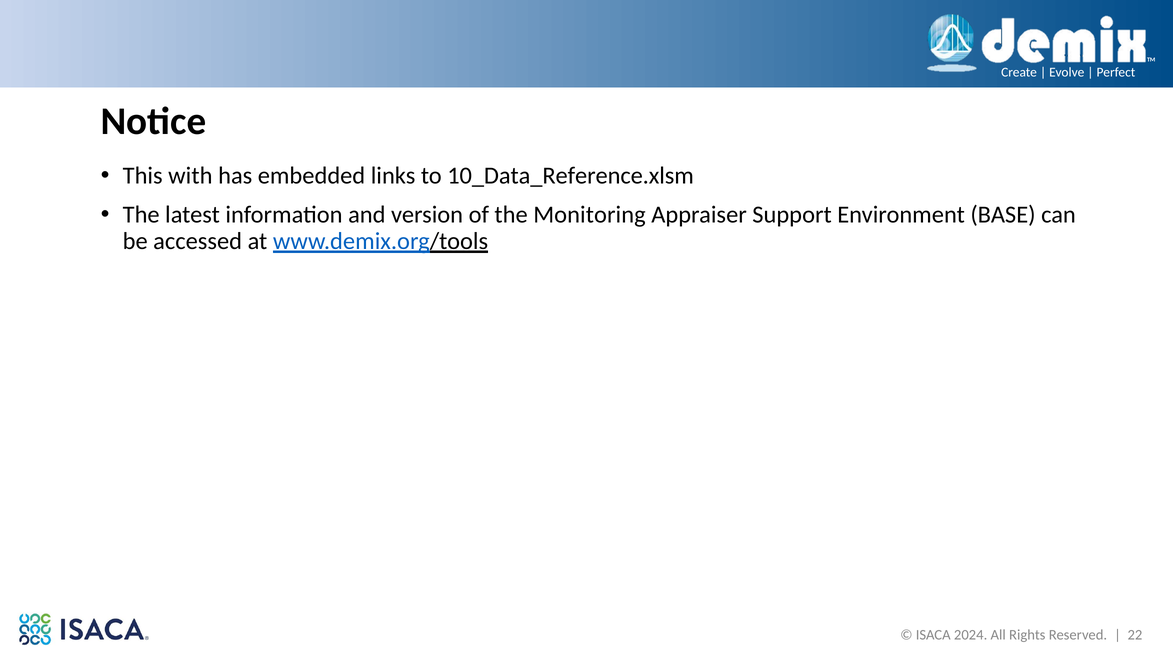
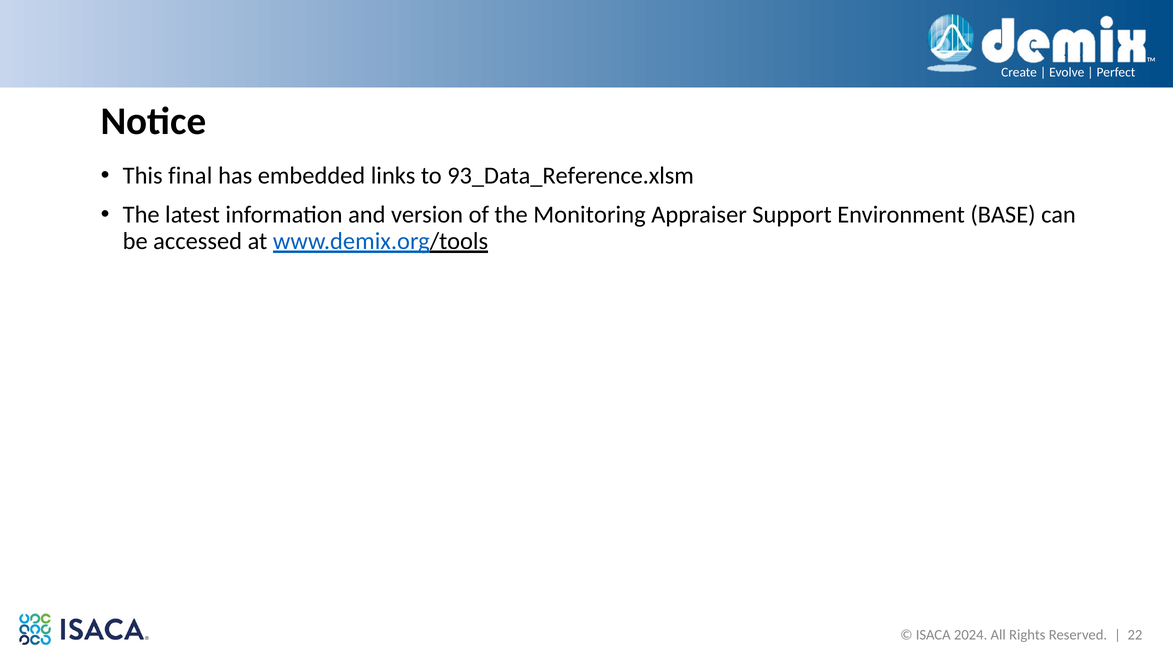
with: with -> final (190, 176)
10_Data_Reference.xlsm: 10_Data_Reference.xlsm -> 93_Data_Reference.xlsm (571, 176)
